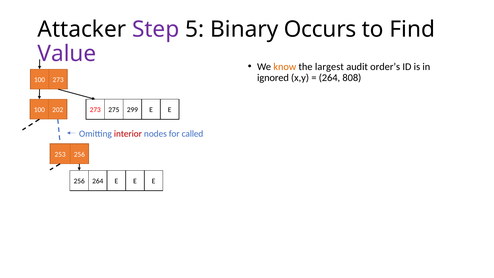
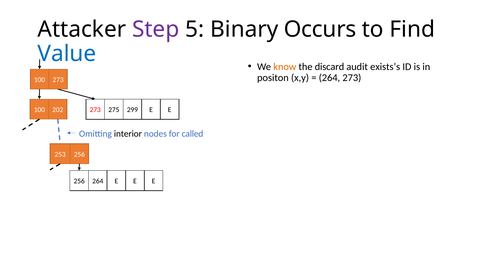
Value colour: purple -> blue (67, 54)
largest: largest -> discard (329, 67)
order’s: order’s -> exists’s (385, 67)
ignored: ignored -> positon (273, 78)
264 808: 808 -> 273 (352, 78)
interior colour: red -> black (128, 134)
